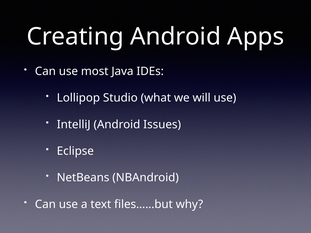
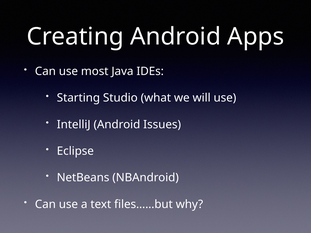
Lollipop: Lollipop -> Starting (78, 98)
